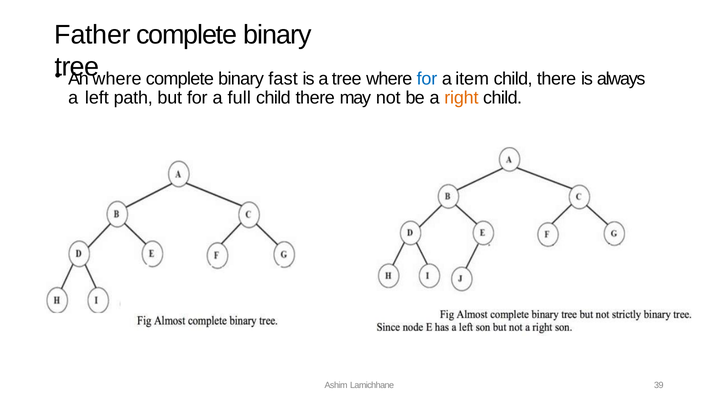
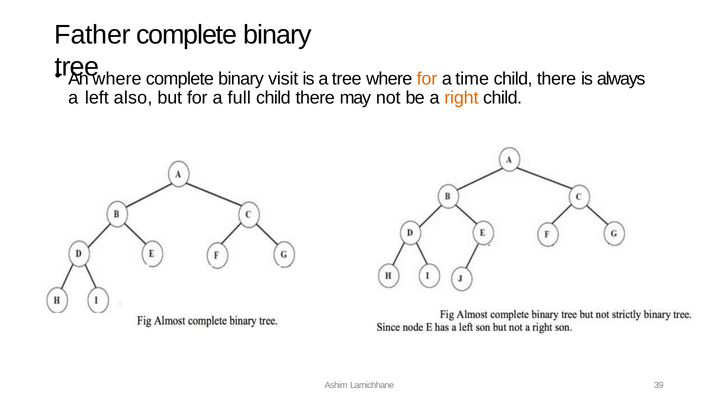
fast: fast -> visit (283, 79)
for colour: blue -> orange (427, 79)
item: item -> time (472, 79)
path: path -> also (133, 98)
